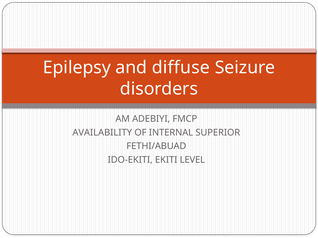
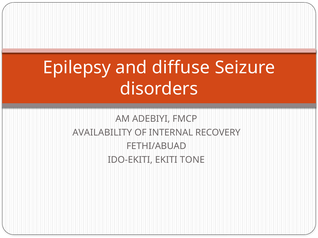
SUPERIOR: SUPERIOR -> RECOVERY (218, 133)
LEVEL: LEVEL -> TONE (192, 160)
